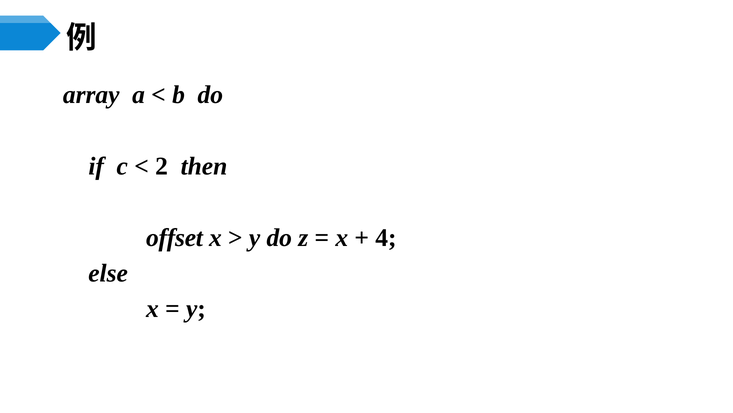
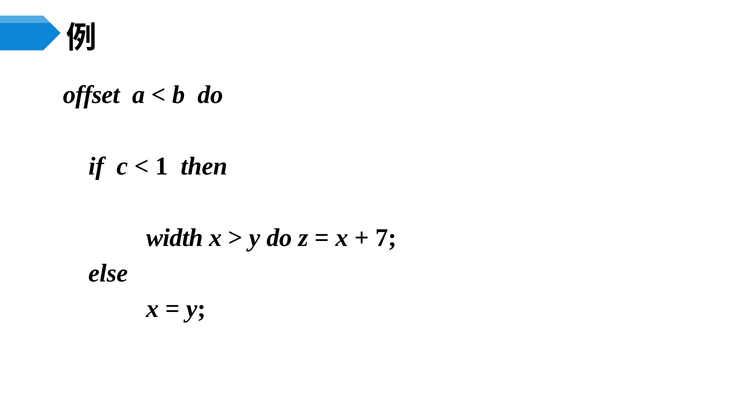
array: array -> offset (91, 95)
2: 2 -> 1 (162, 166)
offset: offset -> width (175, 237)
4: 4 -> 7 (386, 237)
